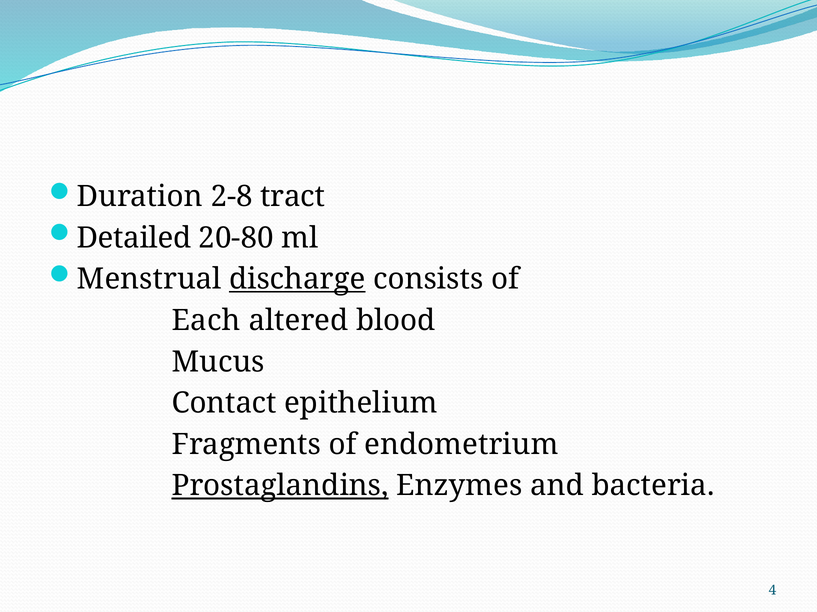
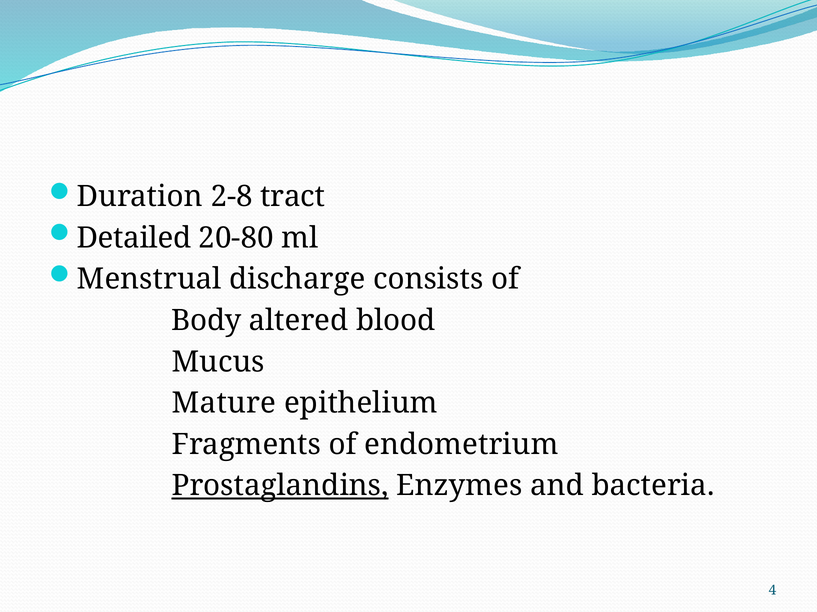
discharge underline: present -> none (297, 279)
Each: Each -> Body (206, 321)
Contact: Contact -> Mature (224, 404)
